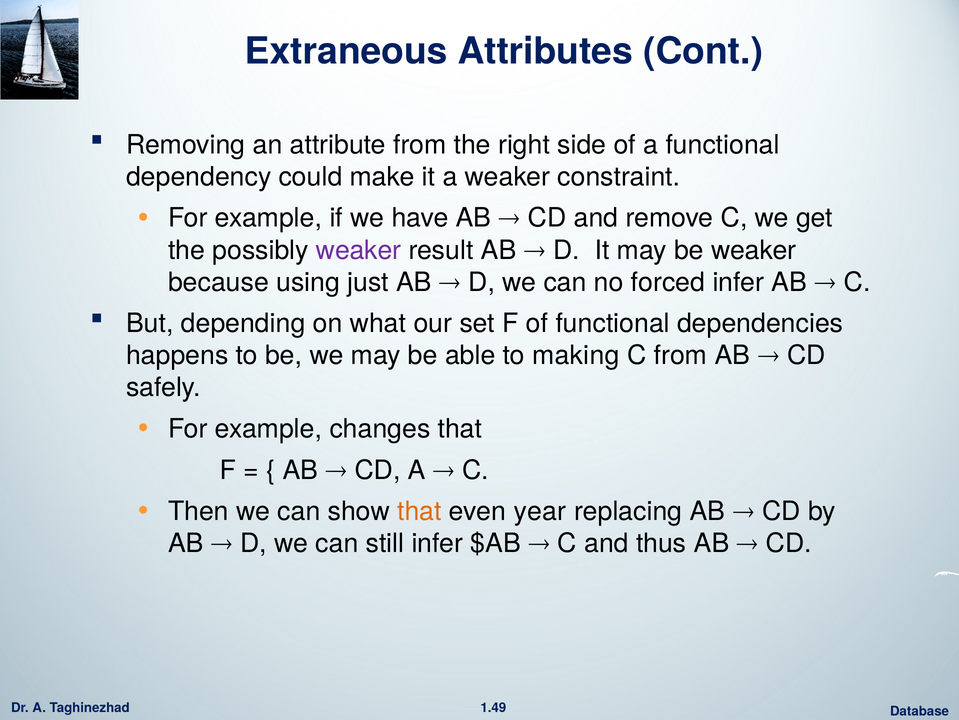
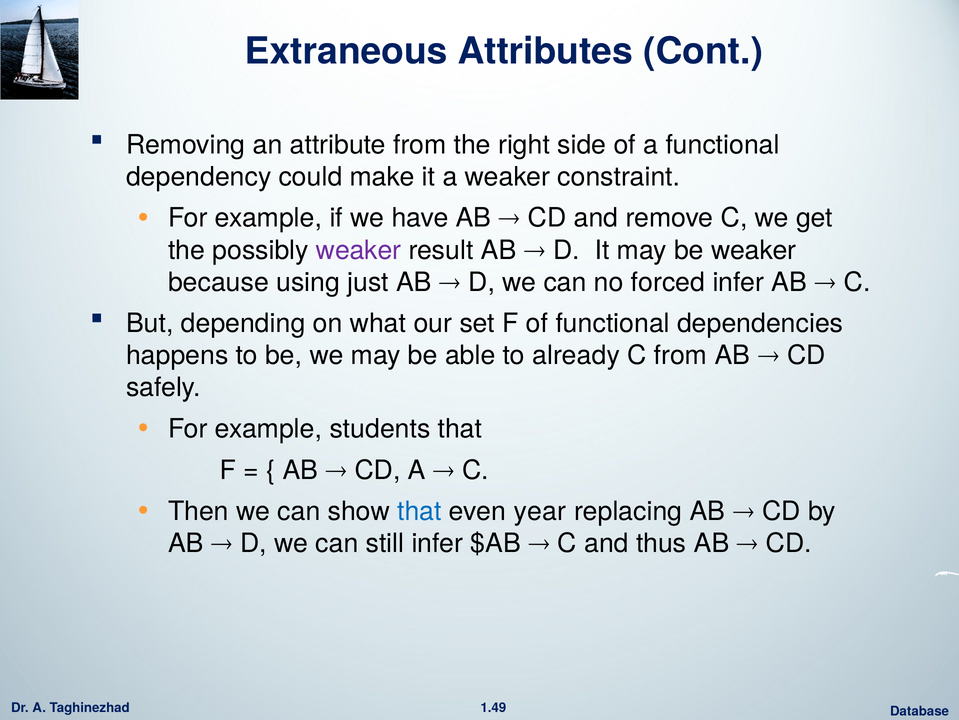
making: making -> already (576, 355)
changes: changes -> students (380, 428)
that colour: orange -> blue (419, 511)
